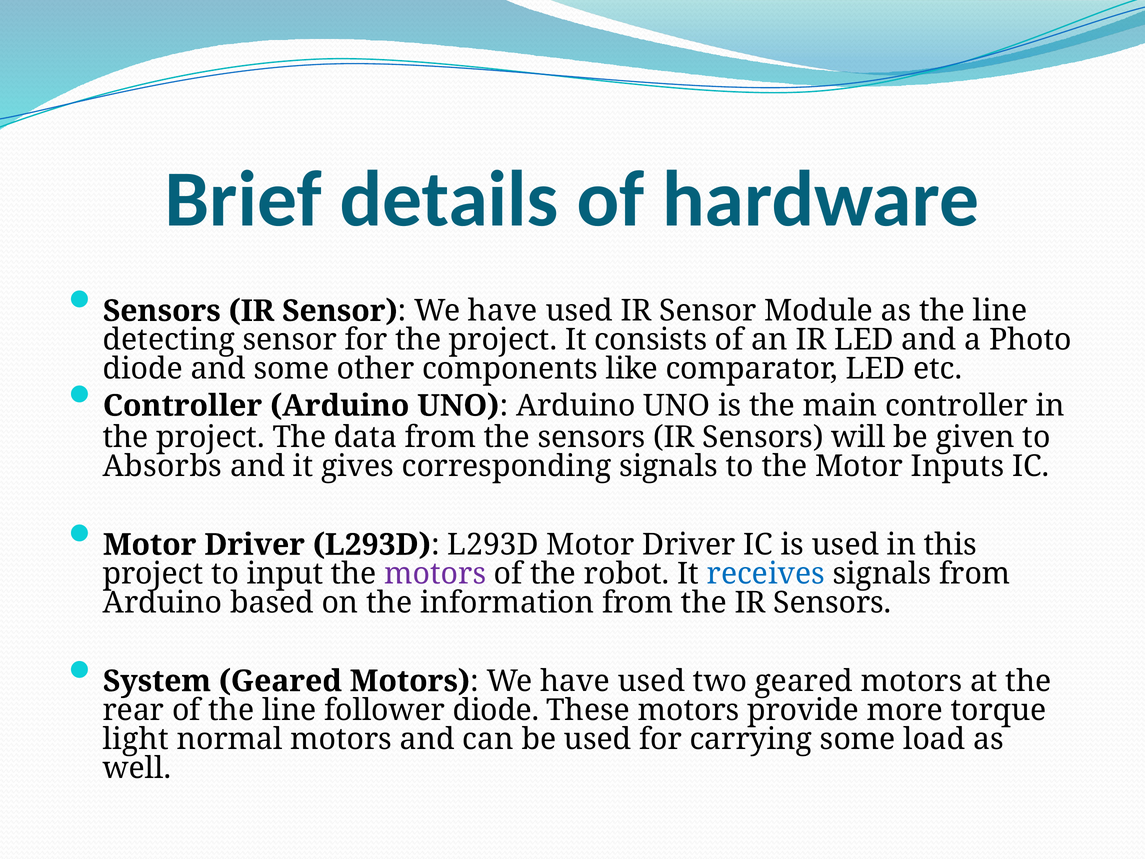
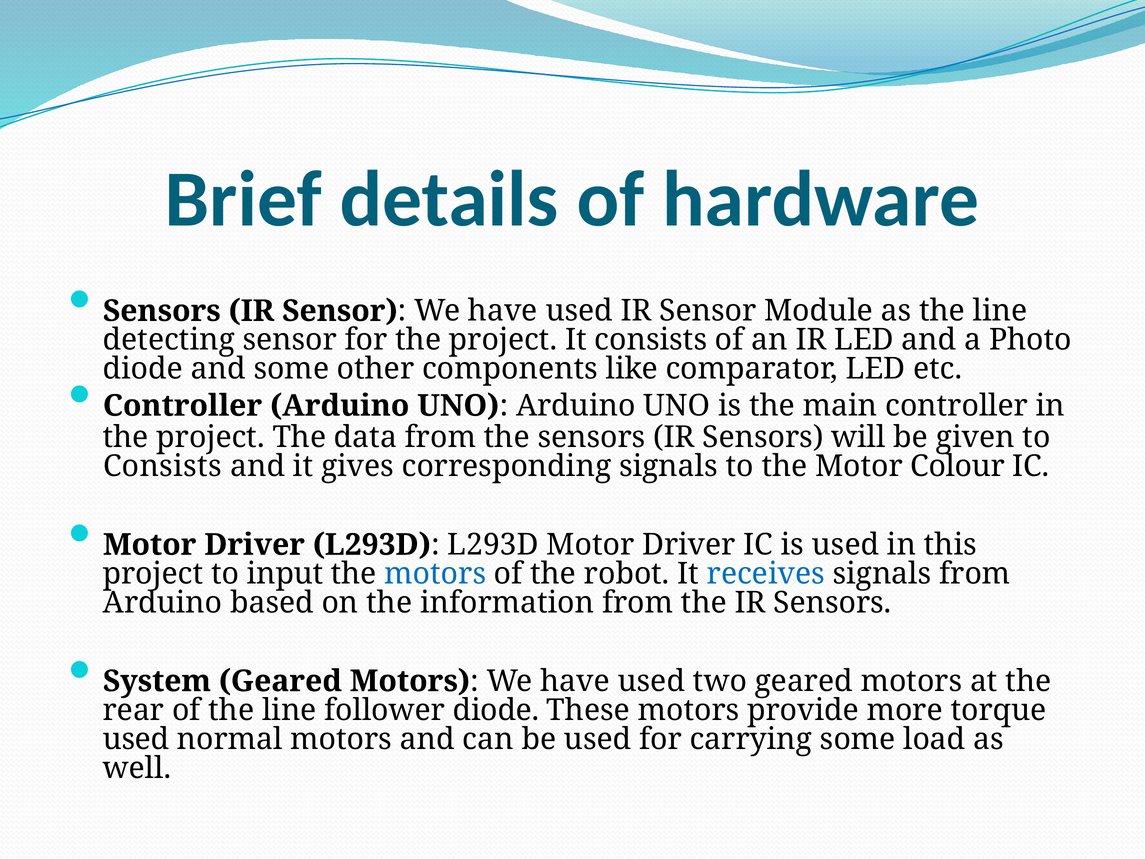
Absorbs: Absorbs -> Consists (162, 466)
Inputs: Inputs -> Colour (958, 466)
motors colour: purple -> blue (435, 574)
light: light -> used (136, 739)
